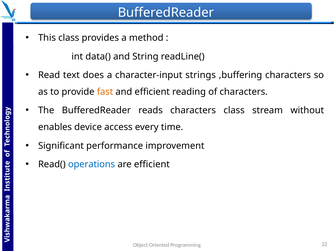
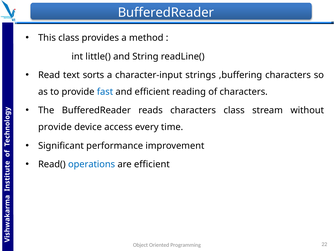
data(: data( -> little( (98, 56)
does: does -> sorts (93, 75)
fast colour: orange -> blue (105, 92)
enables: enables -> provide (55, 127)
